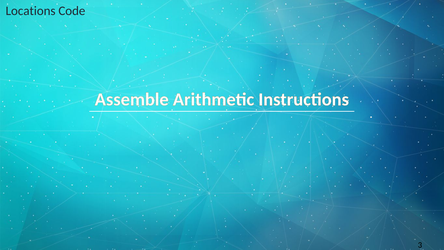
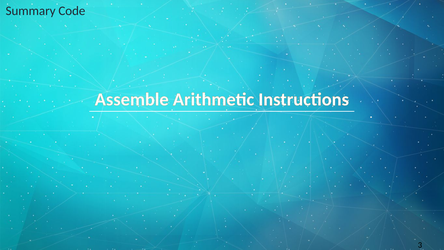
Locations: Locations -> Summary (31, 11)
